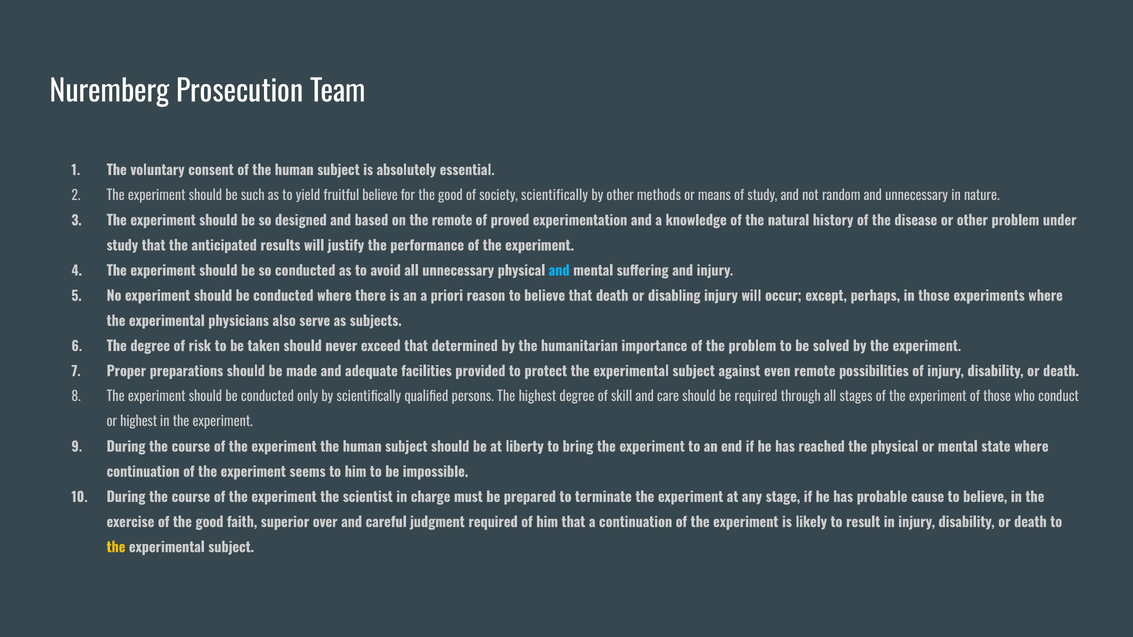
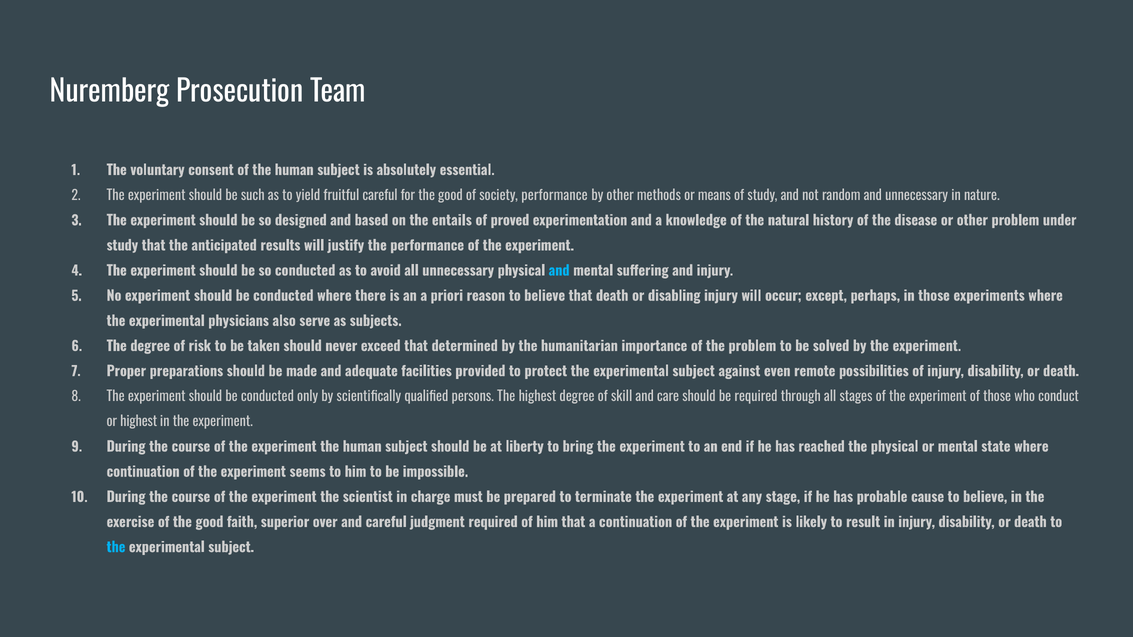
fruitful believe: believe -> careful (380, 196)
society scientifically: scientifically -> performance (555, 196)
the remote: remote -> entails (452, 221)
the colour: yellow -> light blue (116, 548)
